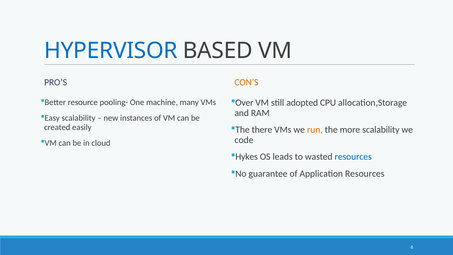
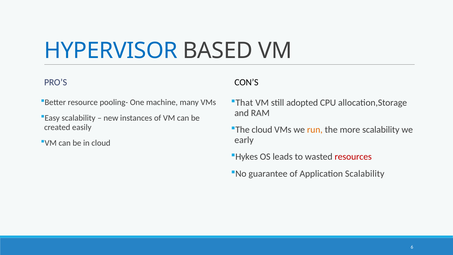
CON’S colour: orange -> black (246, 82)
Over: Over -> That (244, 103)
The there: there -> cloud (262, 130)
code: code -> early (244, 140)
resources colour: blue -> red (353, 157)
Application Resources: Resources -> Scalability (365, 173)
